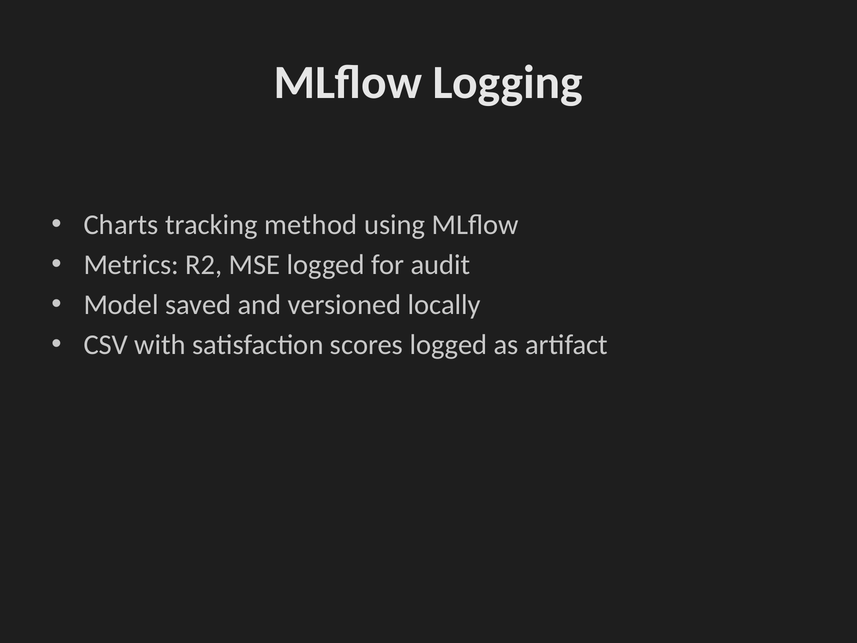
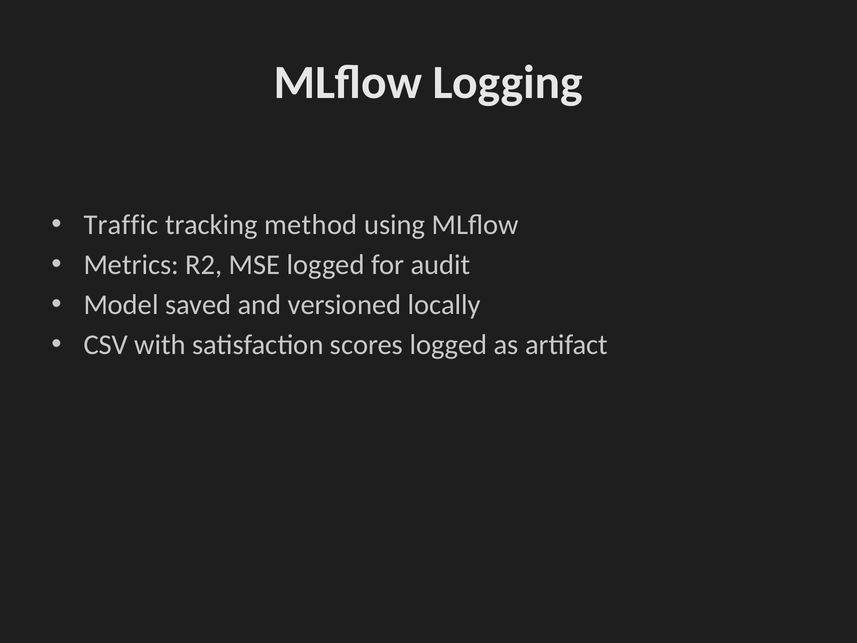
Charts: Charts -> Traffic (121, 225)
